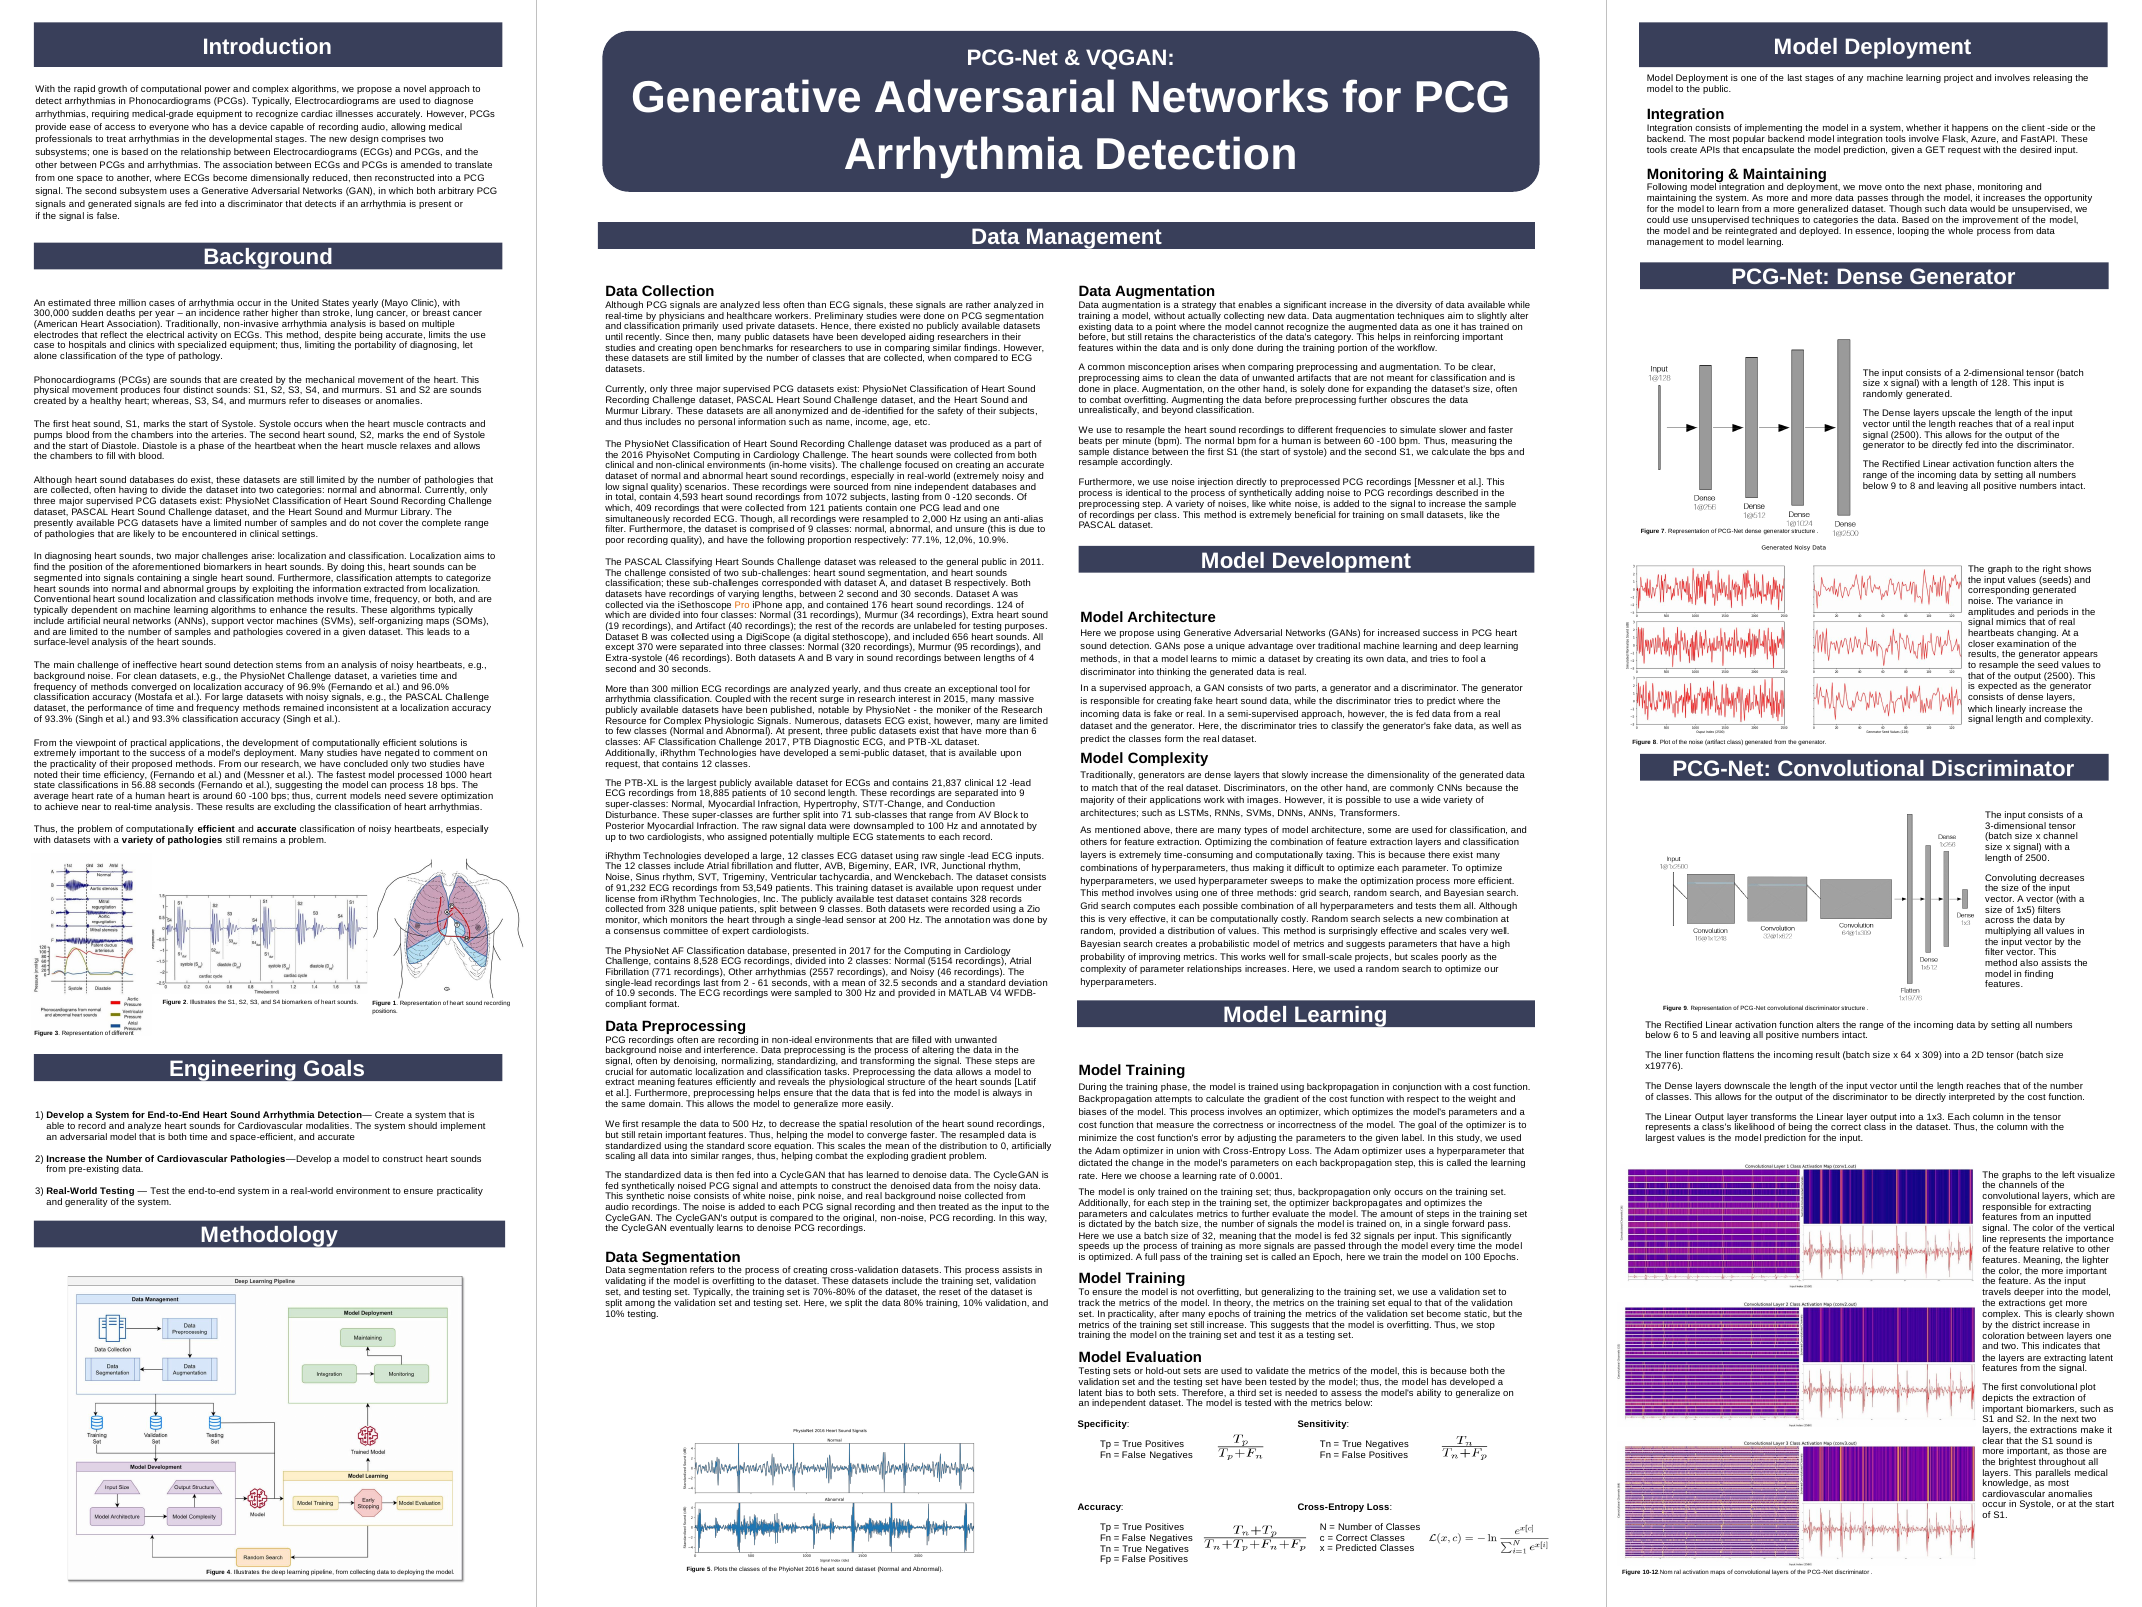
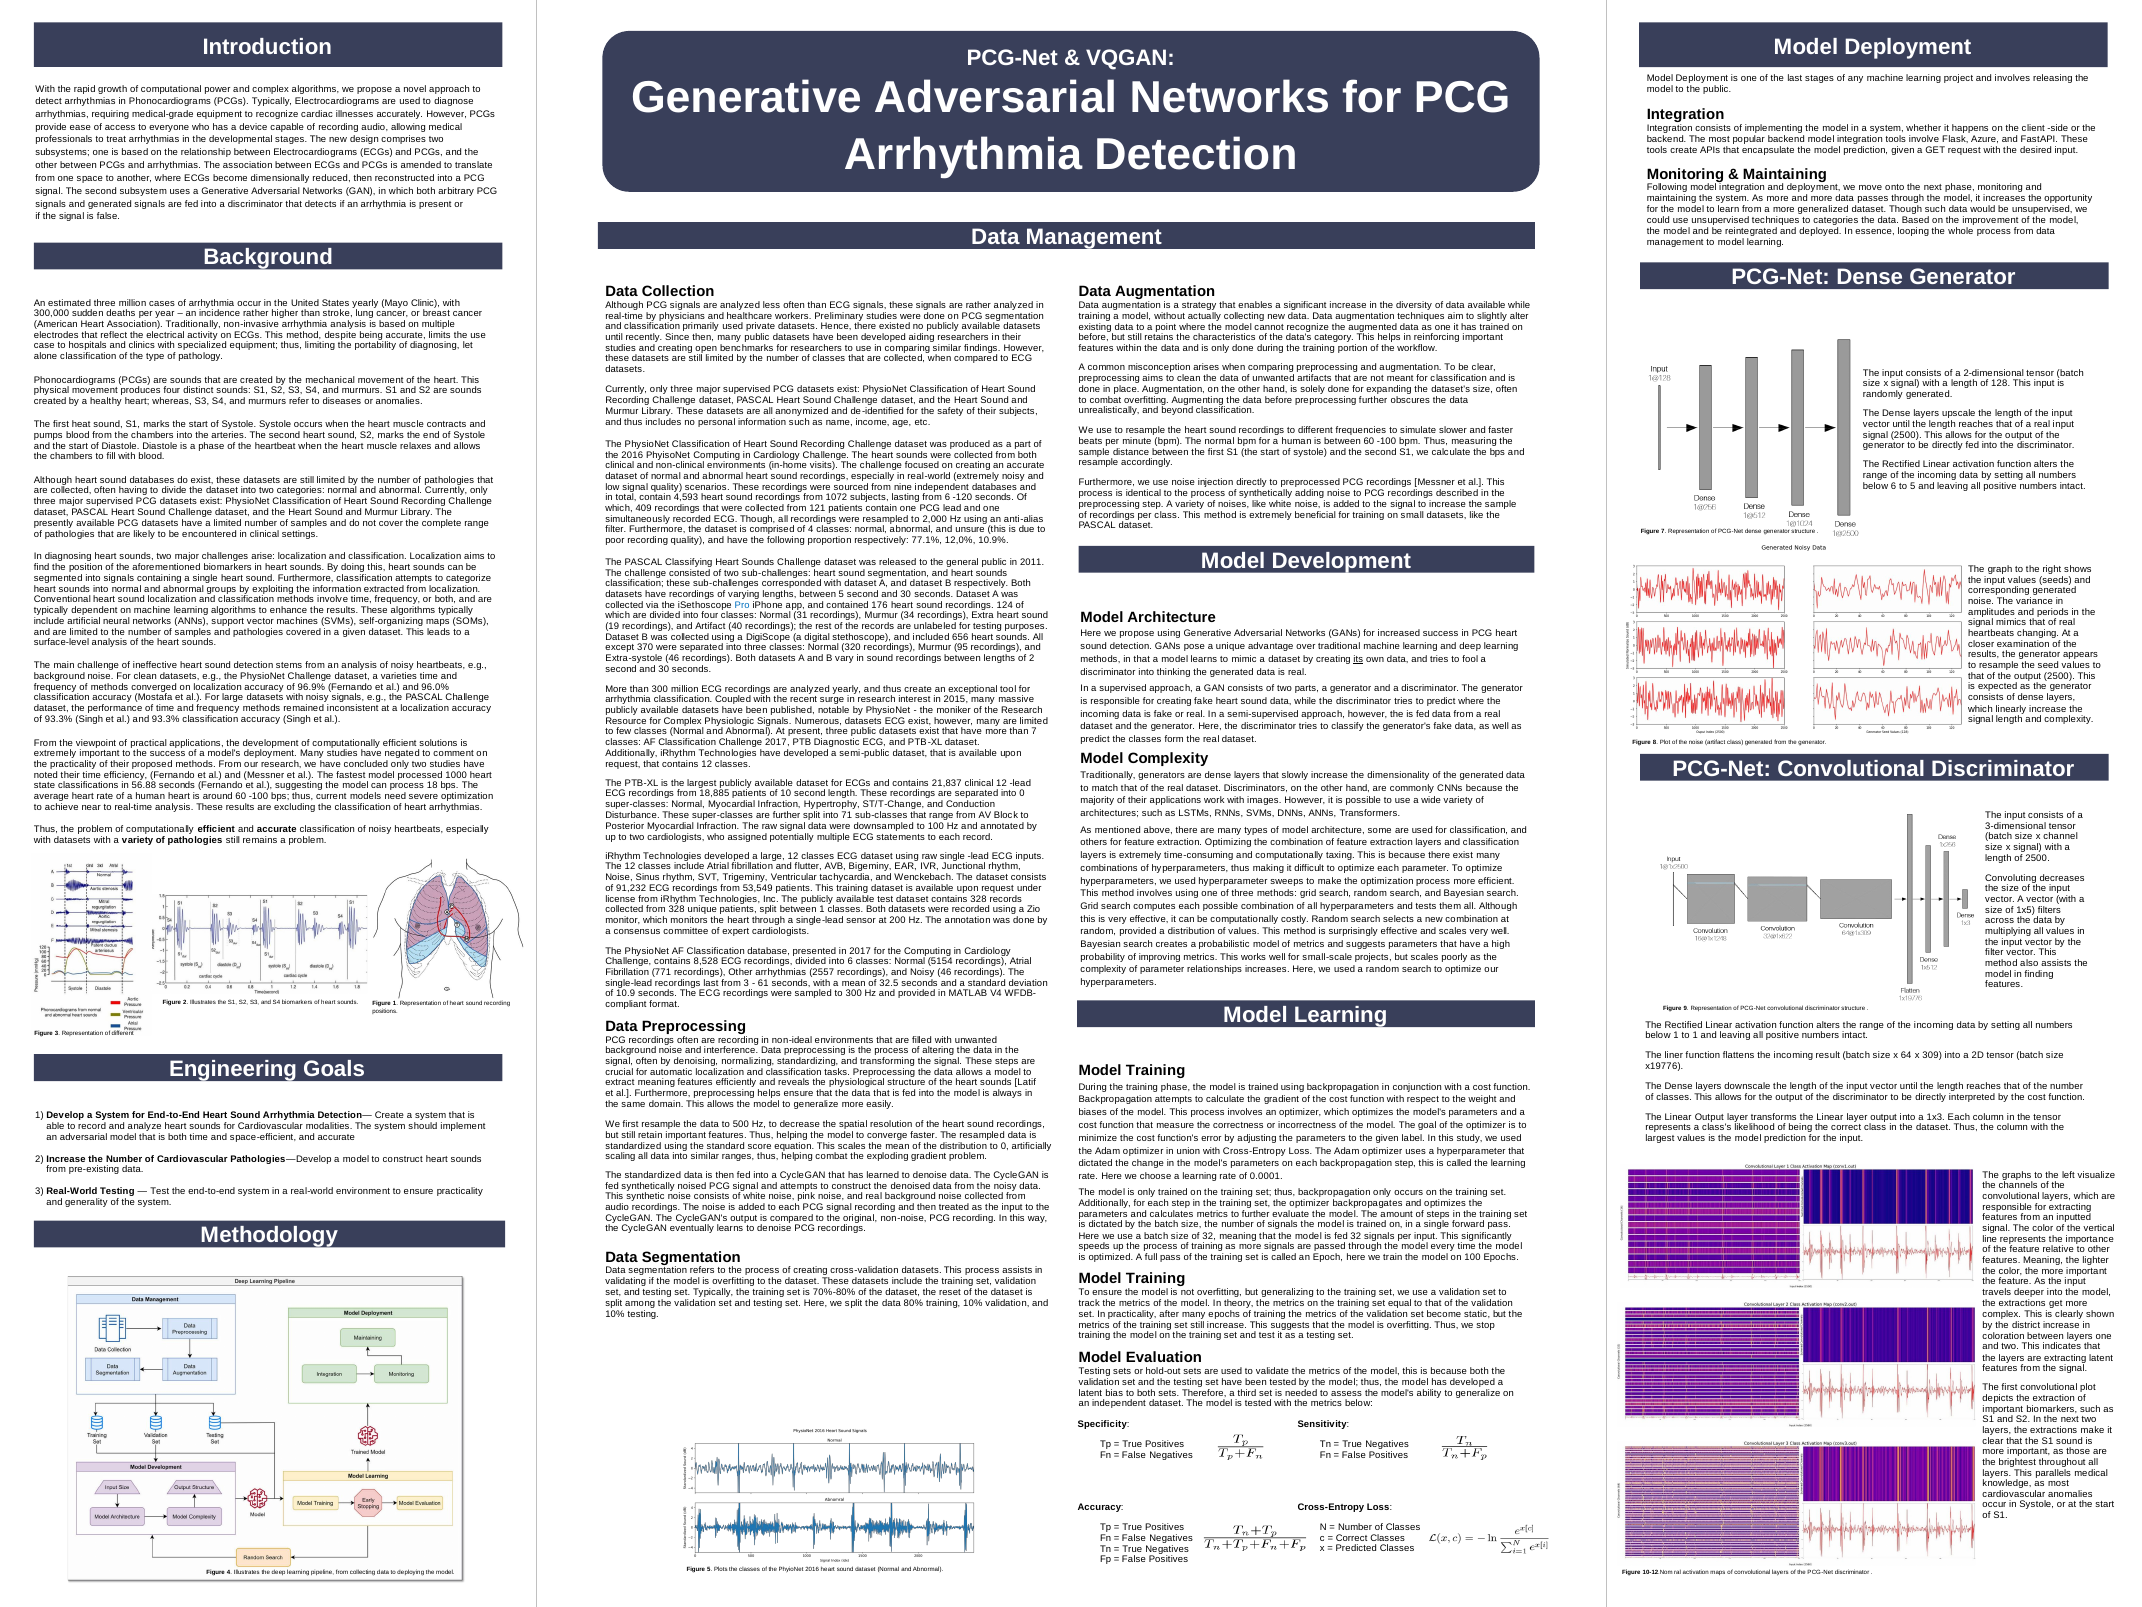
below 9: 9 -> 6 (1894, 487)
to 8: 8 -> 5 (1913, 487)
from 0: 0 -> 6 (947, 498)
of 9: 9 -> 4 (811, 530)
between 2: 2 -> 5 (841, 594)
Pro colour: orange -> blue (742, 605)
of 4: 4 -> 2 (1032, 658)
its underline: none -> present (1358, 659)
than 6: 6 -> 7 (1034, 732)
into 9: 9 -> 0 (1022, 794)
between 9: 9 -> 1 (822, 910)
into 2: 2 -> 6 (850, 962)
from 2: 2 -> 3 (746, 983)
below 6: 6 -> 1 (1676, 1036)
to 5: 5 -> 1 (1695, 1036)
